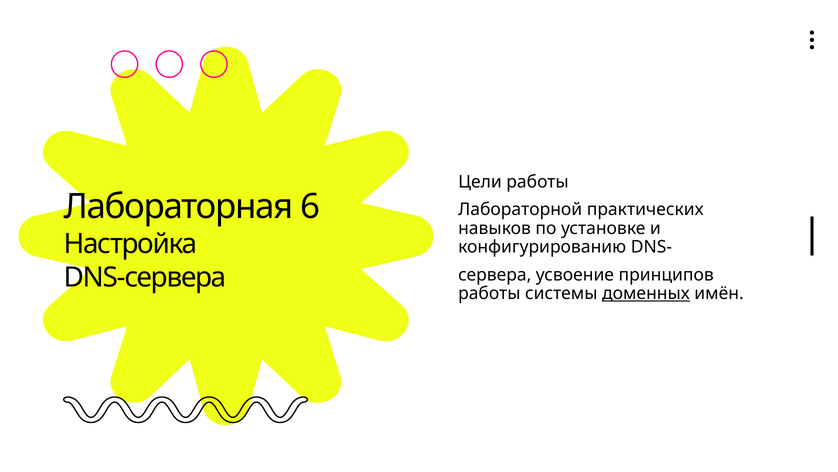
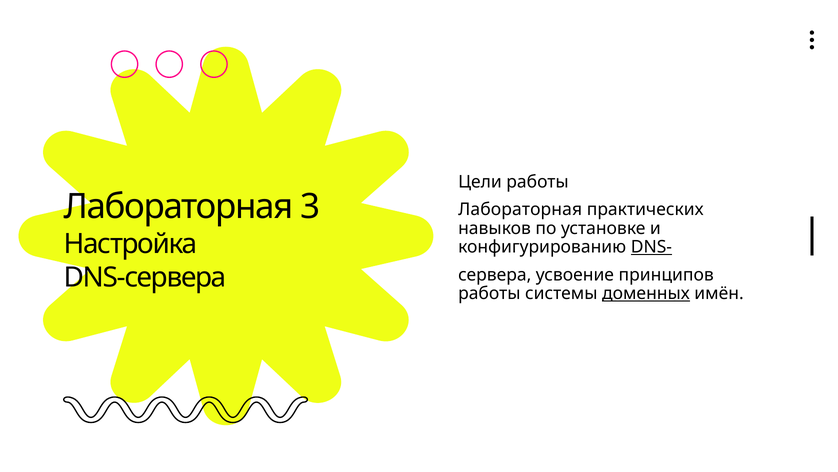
6: 6 -> 3 (310, 206)
Лабораторной: Лабораторной -> Лабораторная (520, 209)
DNS- underline: none -> present (651, 247)
